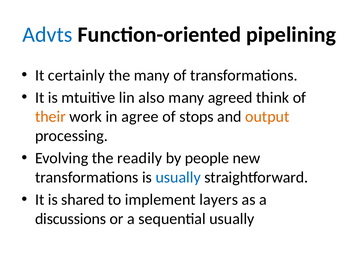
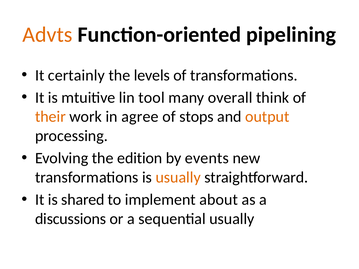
Advts colour: blue -> orange (47, 35)
the many: many -> levels (152, 75)
also: also -> tool (152, 98)
agreed: agreed -> overall (230, 98)
readily: readily -> edition (140, 158)
people: people -> events (207, 158)
usually colour: blue -> orange (178, 177)
layers: layers -> about (219, 200)
